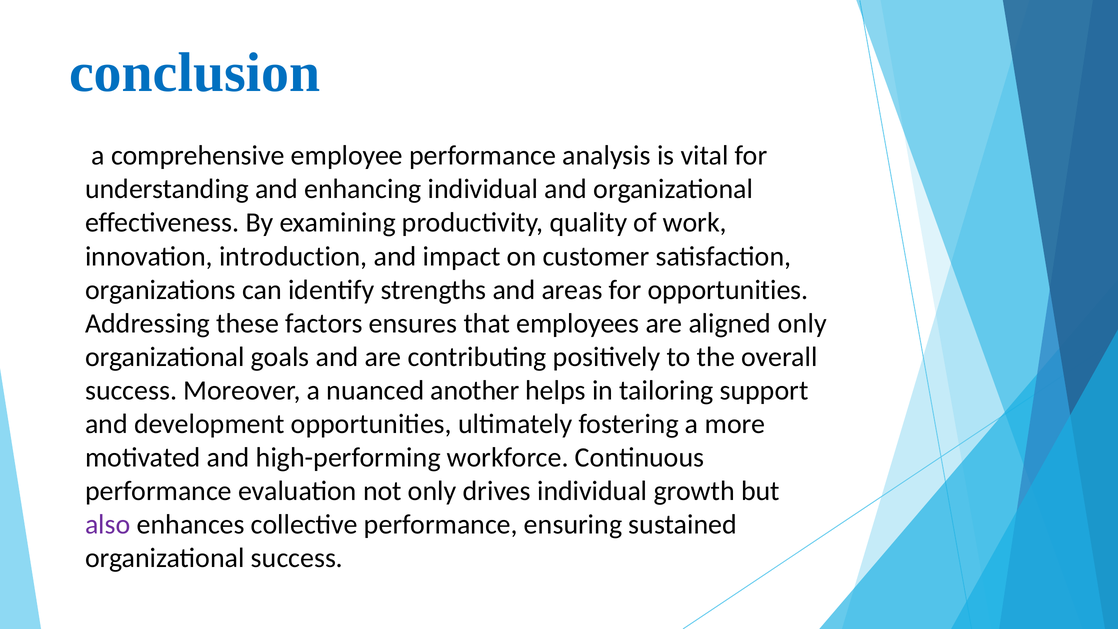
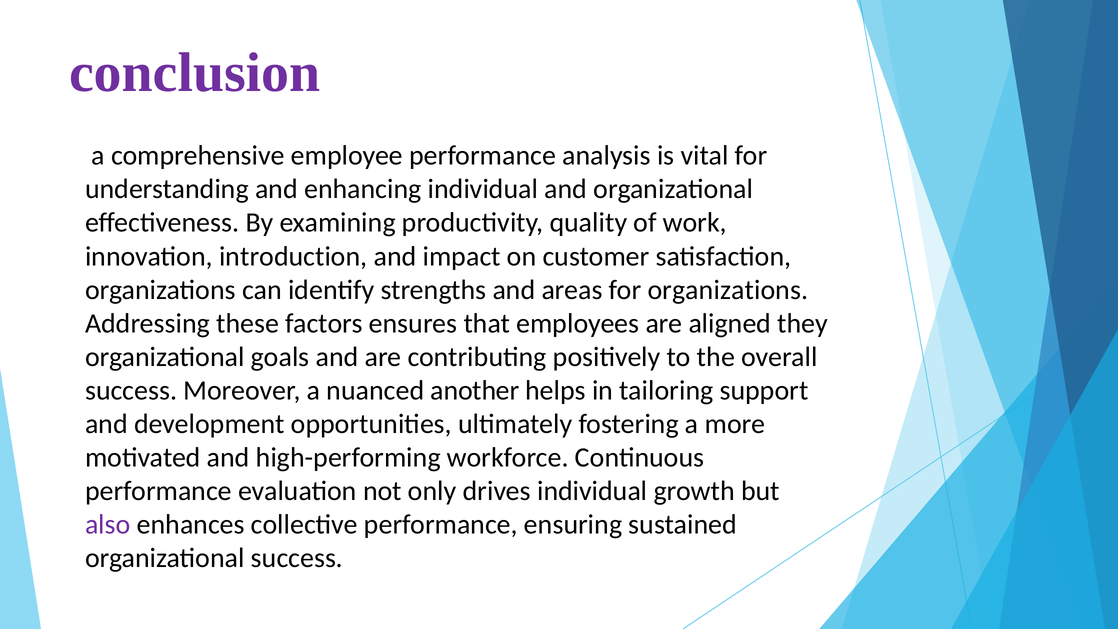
conclusion colour: blue -> purple (195, 73)
for opportunities: opportunities -> organizations (728, 290)
aligned only: only -> they (803, 323)
